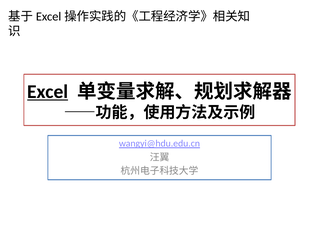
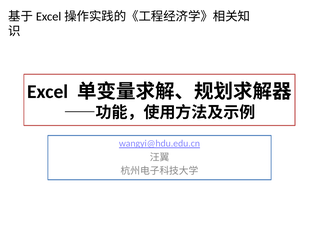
Excel underline: present -> none (48, 92)
